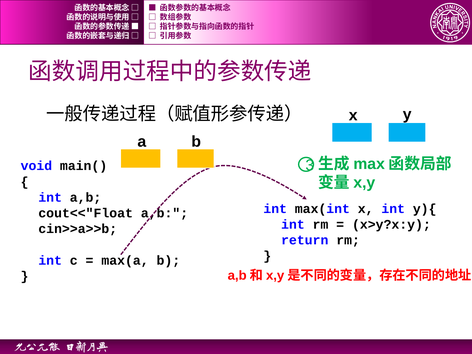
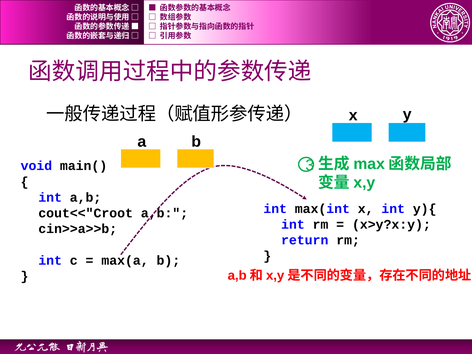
cout<<"Float: cout<<"Float -> cout<<"Croot (86, 213)
